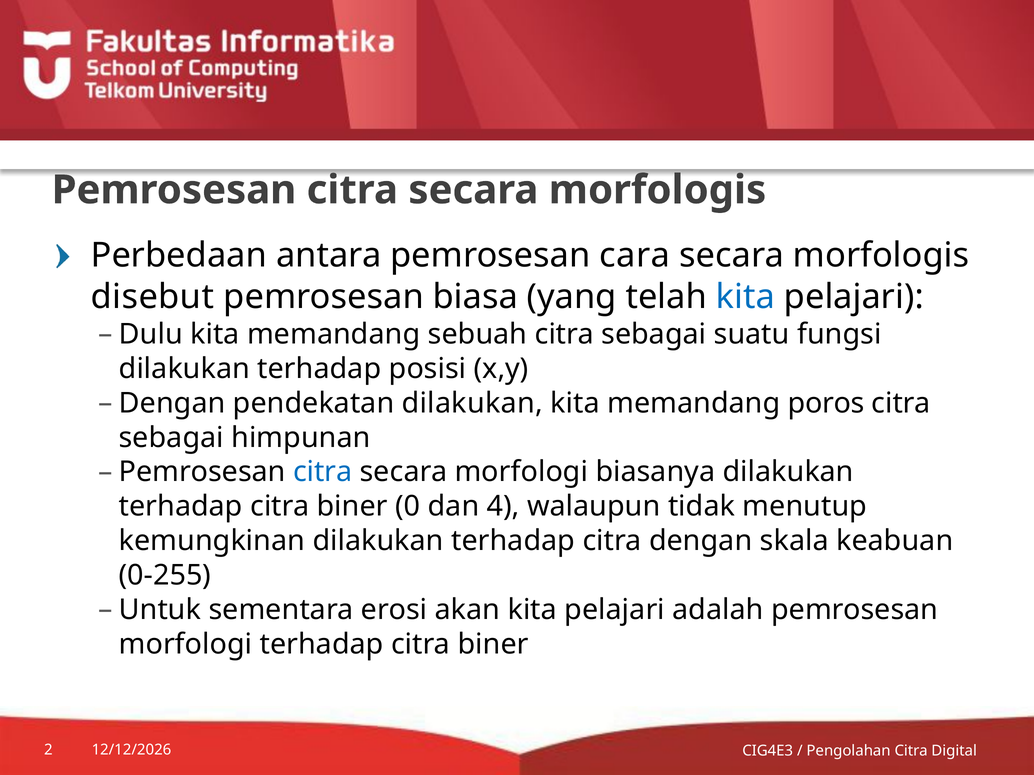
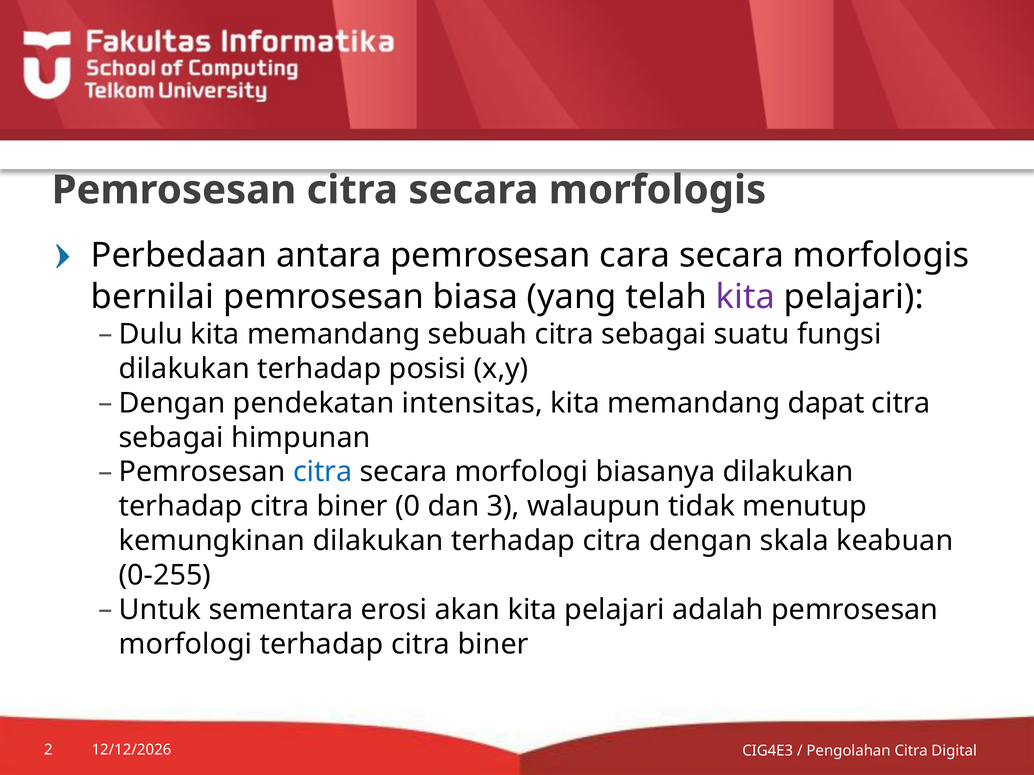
disebut: disebut -> bernilai (153, 297)
kita colour: blue -> purple (745, 297)
pendekatan dilakukan: dilakukan -> intensitas (472, 403)
poros: poros -> dapat (826, 403)
4: 4 -> 3 (503, 507)
